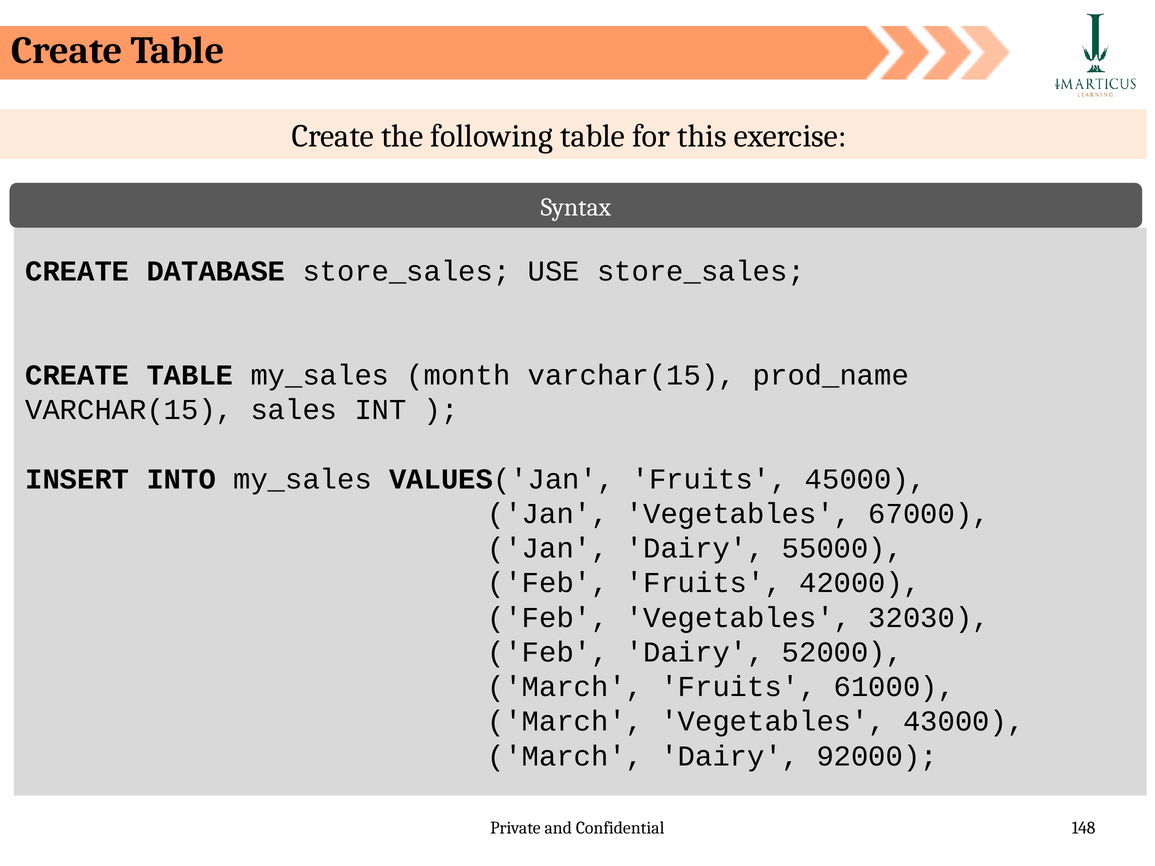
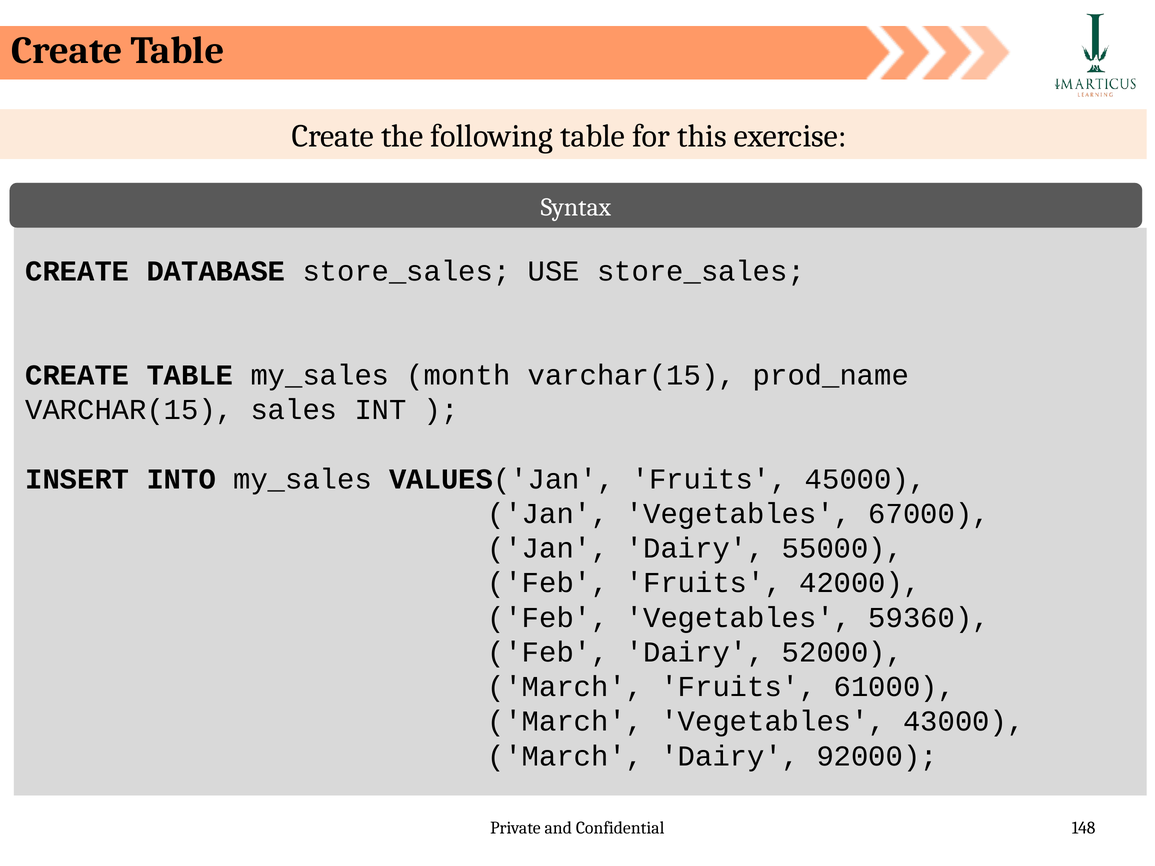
32030: 32030 -> 59360 (929, 618)
